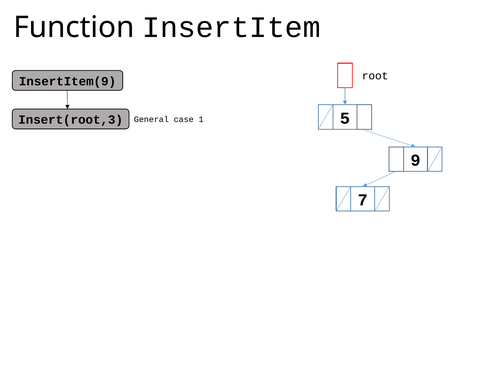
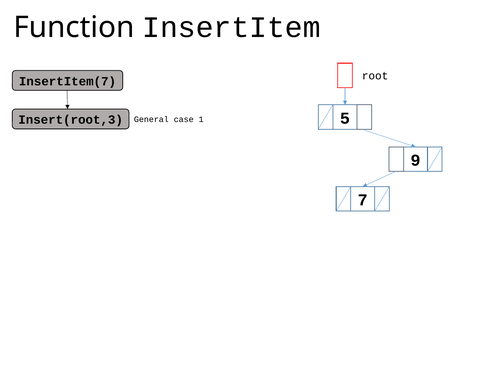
InsertItem(9: InsertItem(9 -> InsertItem(7 (67, 81)
